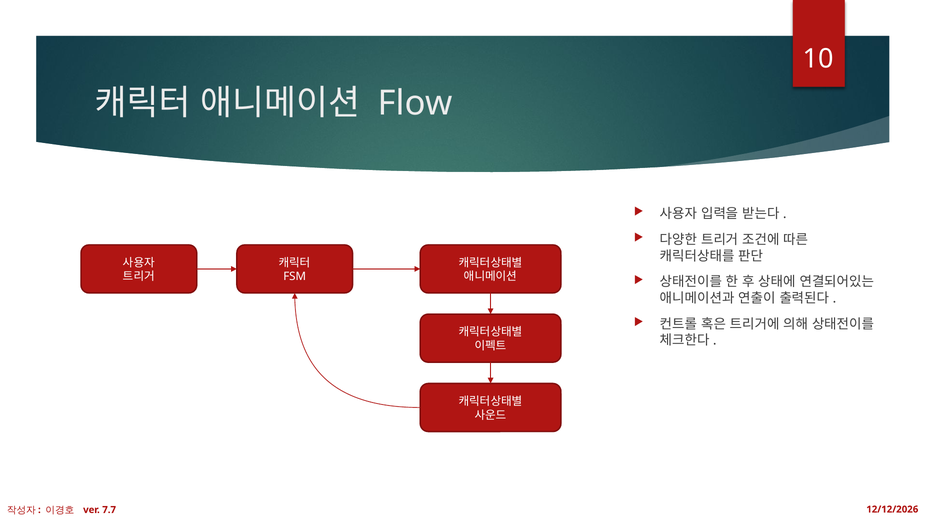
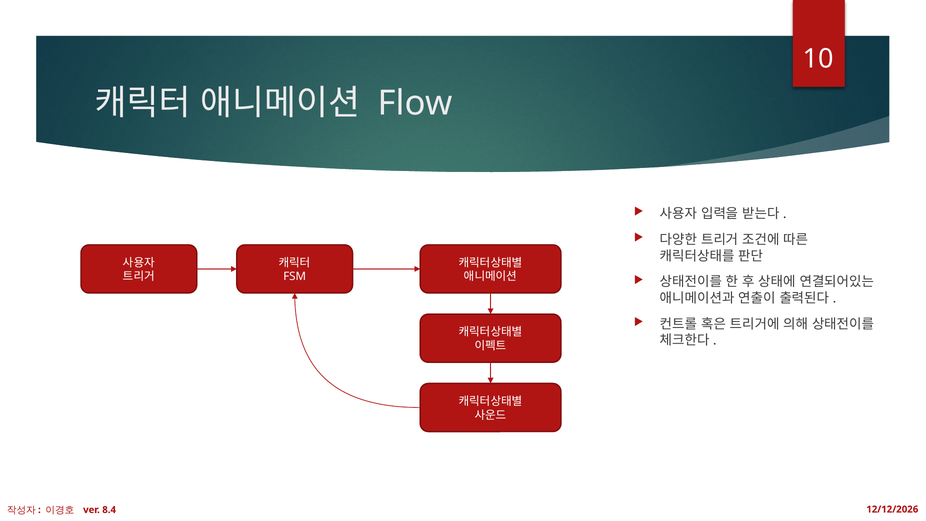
7.7: 7.7 -> 8.4 (109, 510)
